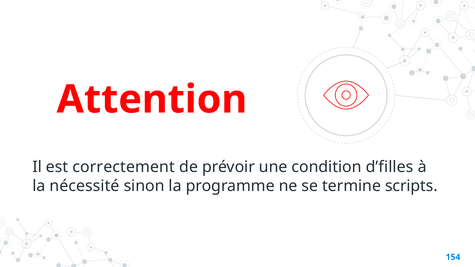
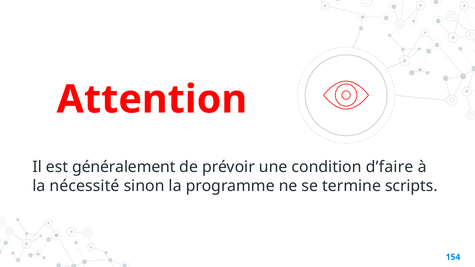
correctement: correctement -> généralement (124, 167)
d’filles: d’filles -> d’faire (390, 167)
